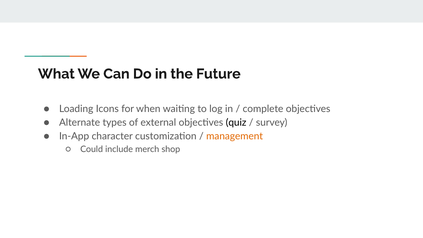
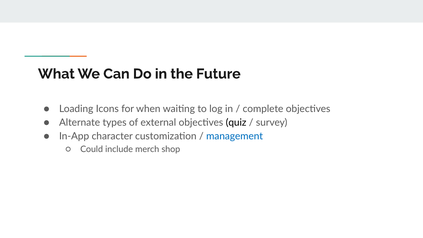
management colour: orange -> blue (235, 136)
